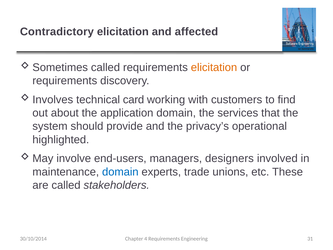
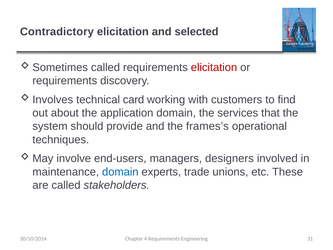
affected: affected -> selected (197, 32)
elicitation colour: orange -> red (214, 67)
privacy’s: privacy’s -> frames’s (207, 126)
highlighted: highlighted -> techniques (61, 139)
